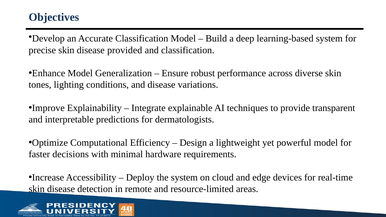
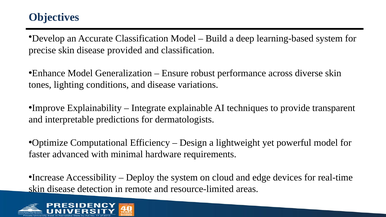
decisions: decisions -> advanced (71, 154)
